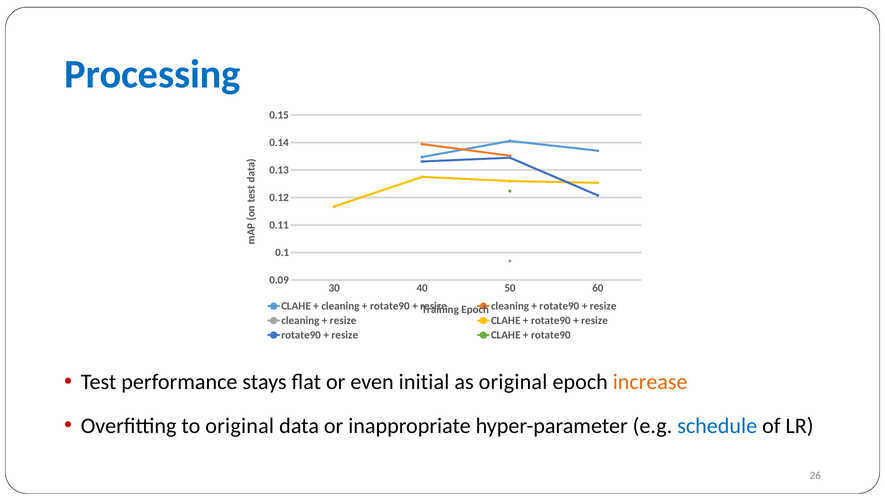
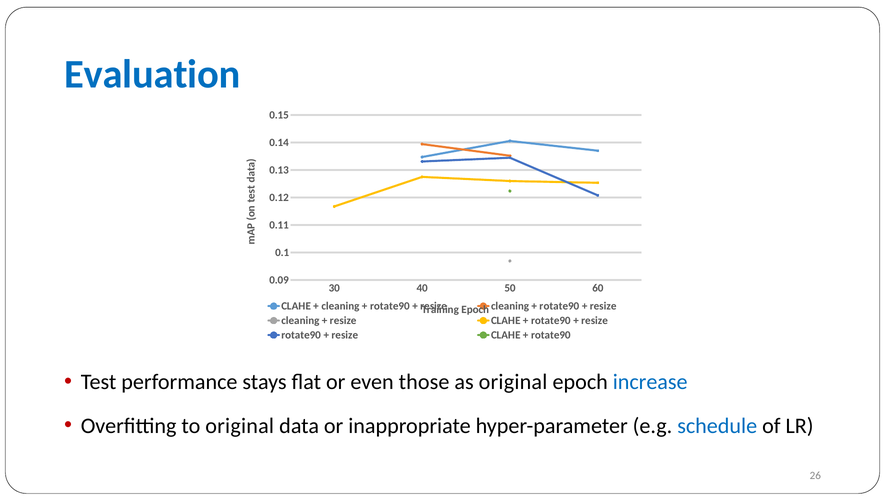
Processing: Processing -> Evaluation (152, 74)
initial: initial -> those (424, 382)
increase colour: orange -> blue (650, 382)
